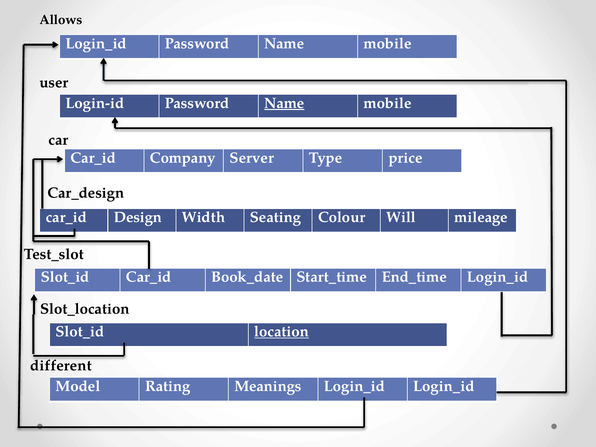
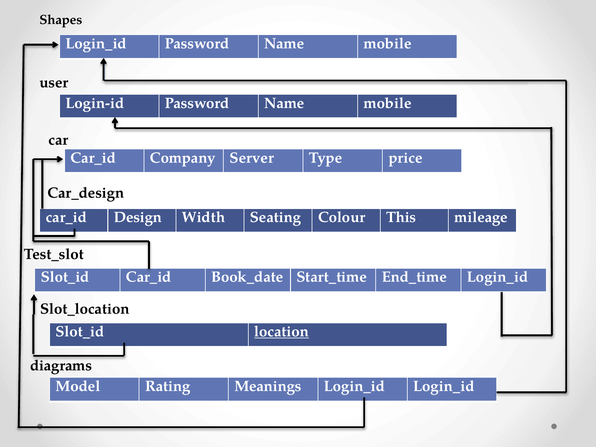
Allows: Allows -> Shapes (61, 20)
Name underline: present -> none (284, 103)
Will: Will -> This (401, 217)
different: different -> diagrams (61, 366)
